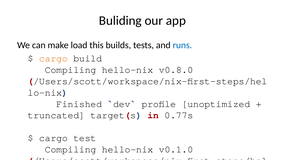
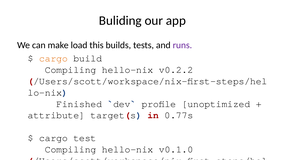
runs colour: blue -> purple (182, 45)
v0.8.0: v0.8.0 -> v0.2.2 (176, 70)
truncated: truncated -> attribute (56, 115)
